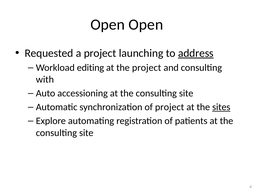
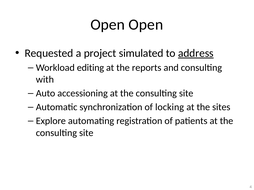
launching: launching -> simulated (141, 53)
the project: project -> reports (147, 68)
of project: project -> locking (170, 107)
sites underline: present -> none (221, 107)
